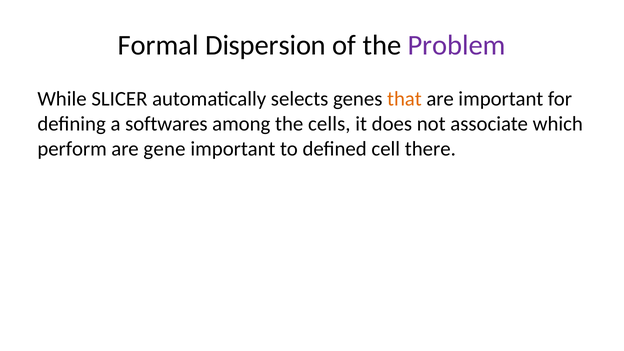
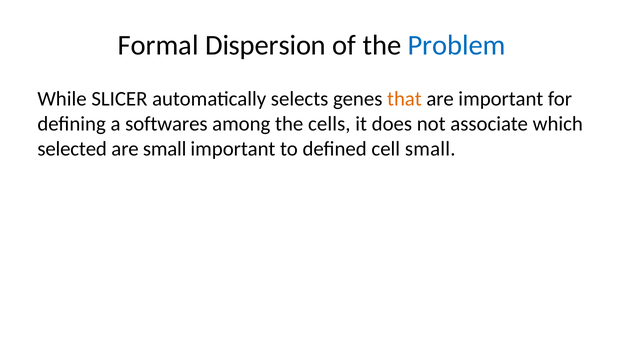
Problem colour: purple -> blue (457, 45)
perform: perform -> selected (72, 149)
are gene: gene -> small (165, 149)
cell there: there -> small (430, 149)
